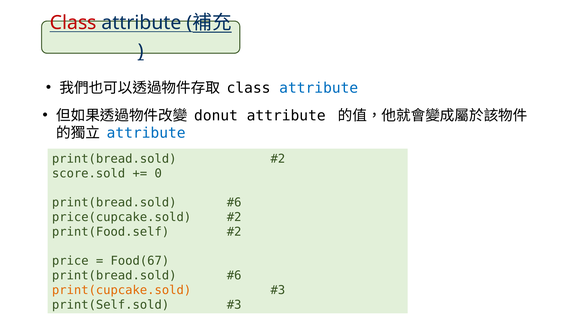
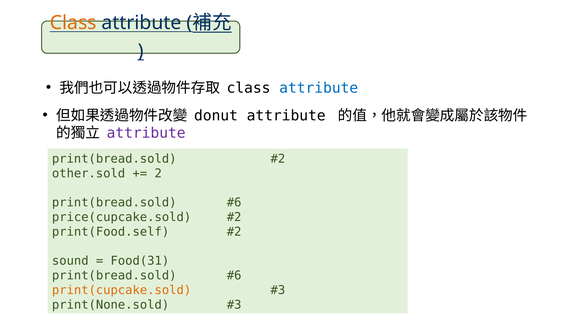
Class colour: red -> orange (73, 23)
attribute colour: blue -> purple (146, 133)
score.sold: score.sold -> other.sold (89, 173)
0: 0 -> 2 (158, 173)
price: price -> sound (70, 261)
Food(67: Food(67 -> Food(31 (140, 261)
print(Self.sold: print(Self.sold -> print(None.sold (111, 305)
